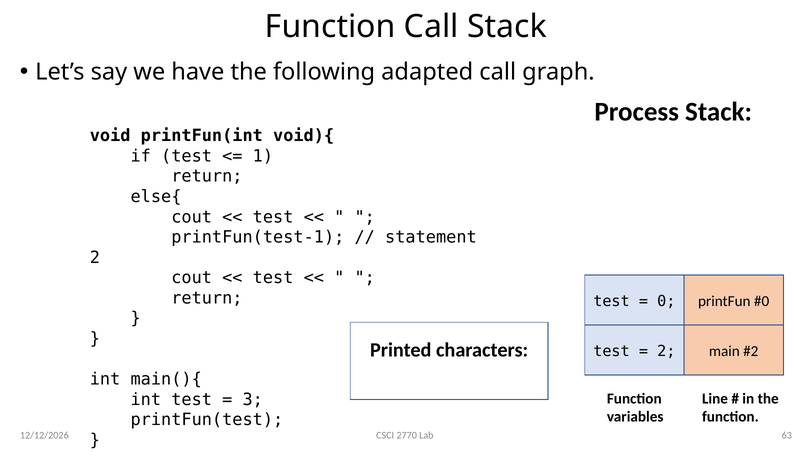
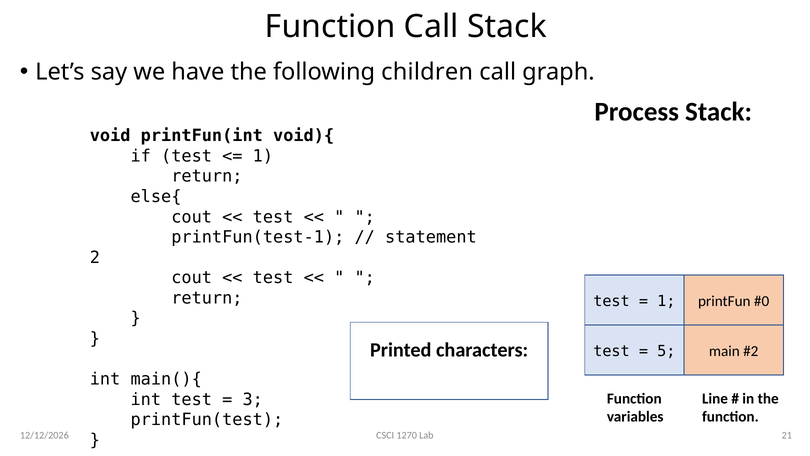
adapted: adapted -> children (427, 72)
0: 0 -> 1 (666, 301)
2: 2 -> 5 (666, 351)
2770: 2770 -> 1270 (407, 435)
63: 63 -> 21 (787, 435)
